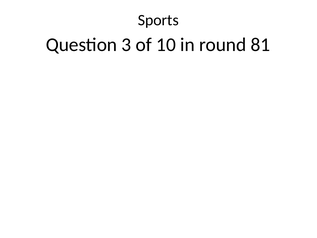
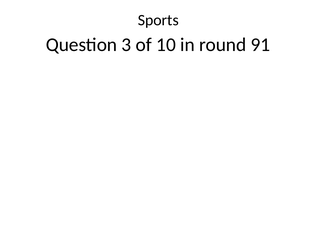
81: 81 -> 91 (260, 45)
